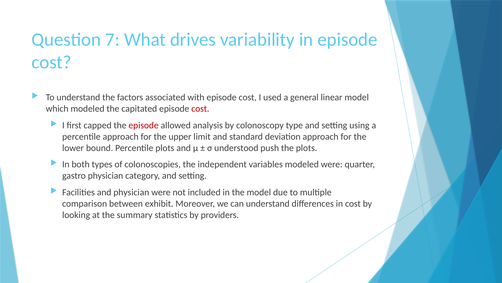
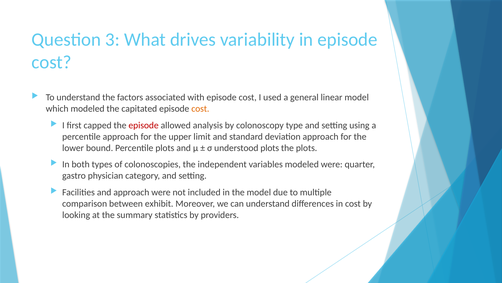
7: 7 -> 3 (113, 40)
cost colour: red -> orange (200, 108)
understood push: push -> plots (270, 148)
and physician: physician -> approach (131, 192)
